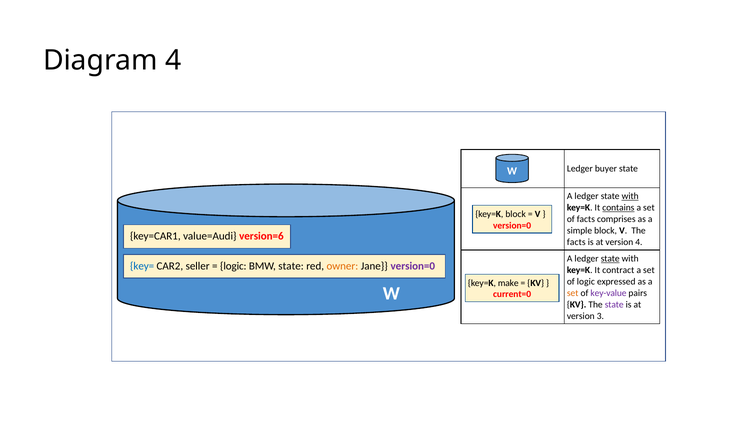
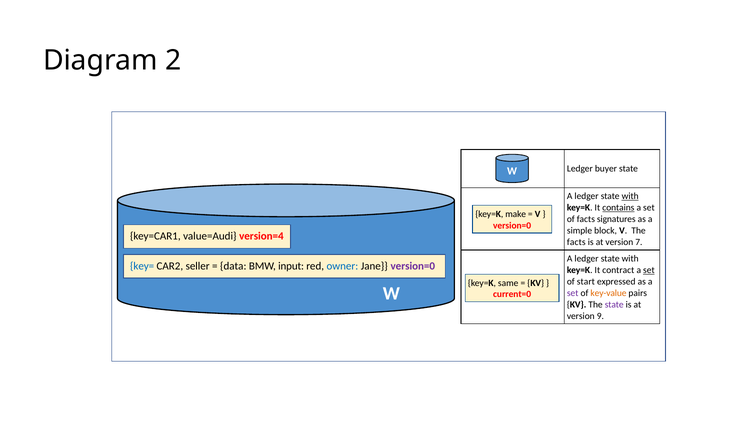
Diagram 4: 4 -> 2 (173, 60)
key=K block: block -> make (516, 214)
comprises: comprises -> signatures (616, 219)
version=6: version=6 -> version=4 (261, 236)
version 4: 4 -> 7 (639, 242)
state underline: present -> none (610, 258)
logic: logic -> data (233, 266)
BMW state: state -> input (291, 266)
owner colour: orange -> blue (342, 266)
set underline: none -> present (649, 270)
of logic: logic -> start (586, 281)
make: make -> same (508, 283)
set colour: orange -> purple (573, 293)
key-value colour: purple -> orange (608, 293)
3: 3 -> 9 (600, 316)
